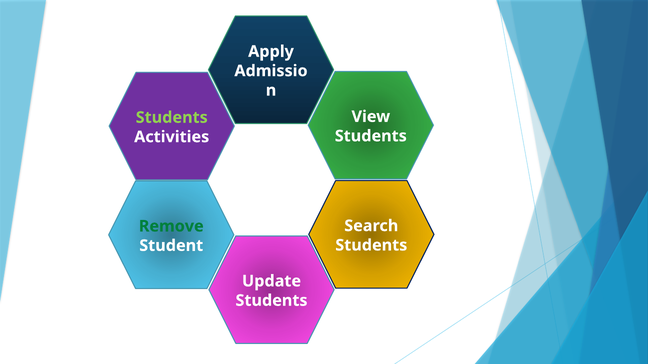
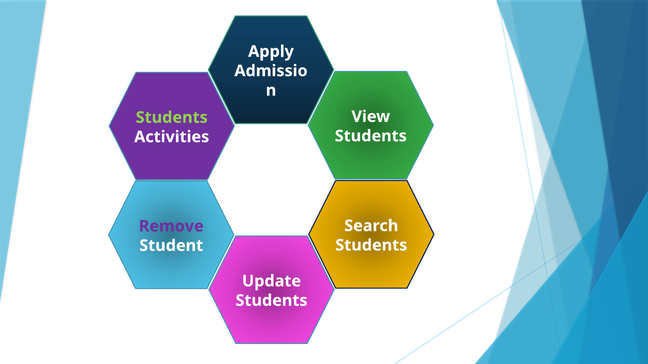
Remove colour: green -> purple (171, 226)
